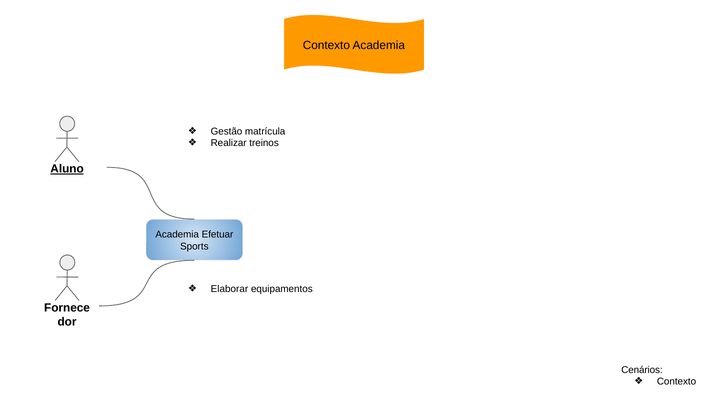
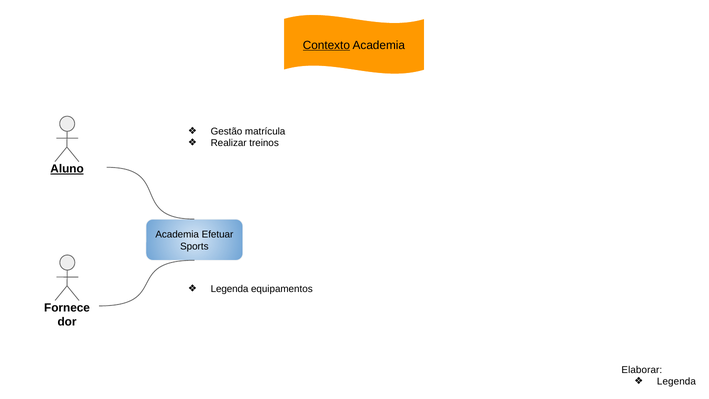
Contexto underline: none -> present (326, 45)
Elaborar: Elaborar -> Legenda (230, 289)
Cenários: Cenários -> Elaborar (642, 370)
Contexto: Contexto -> Legenda (676, 382)
